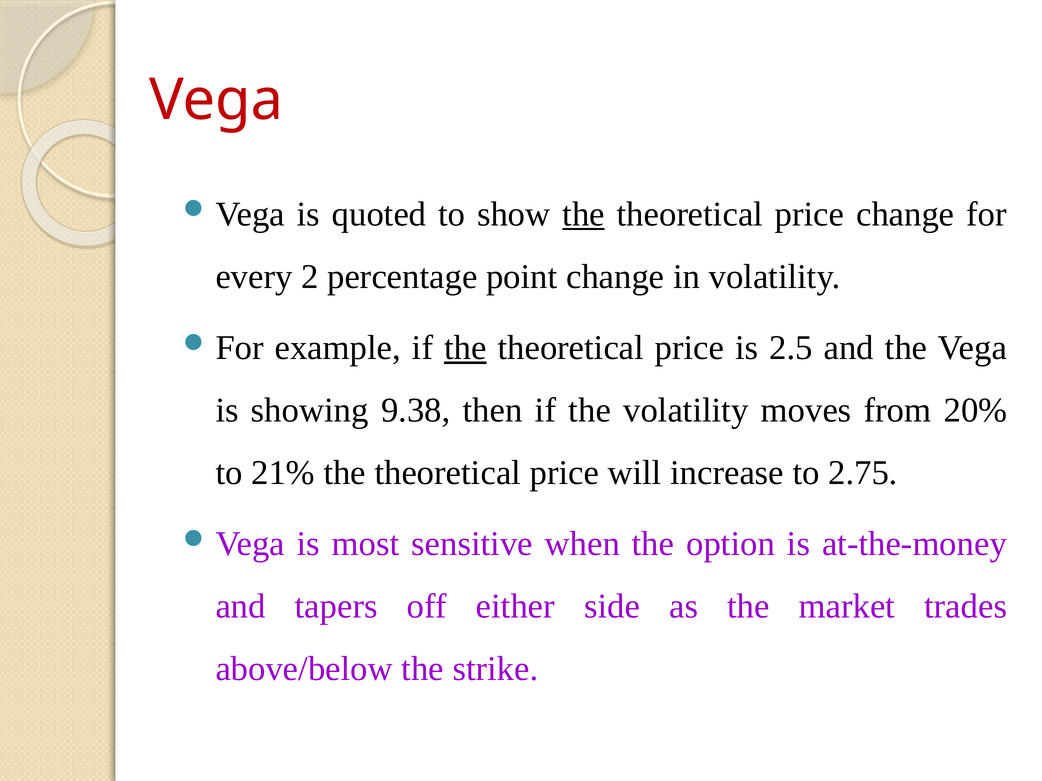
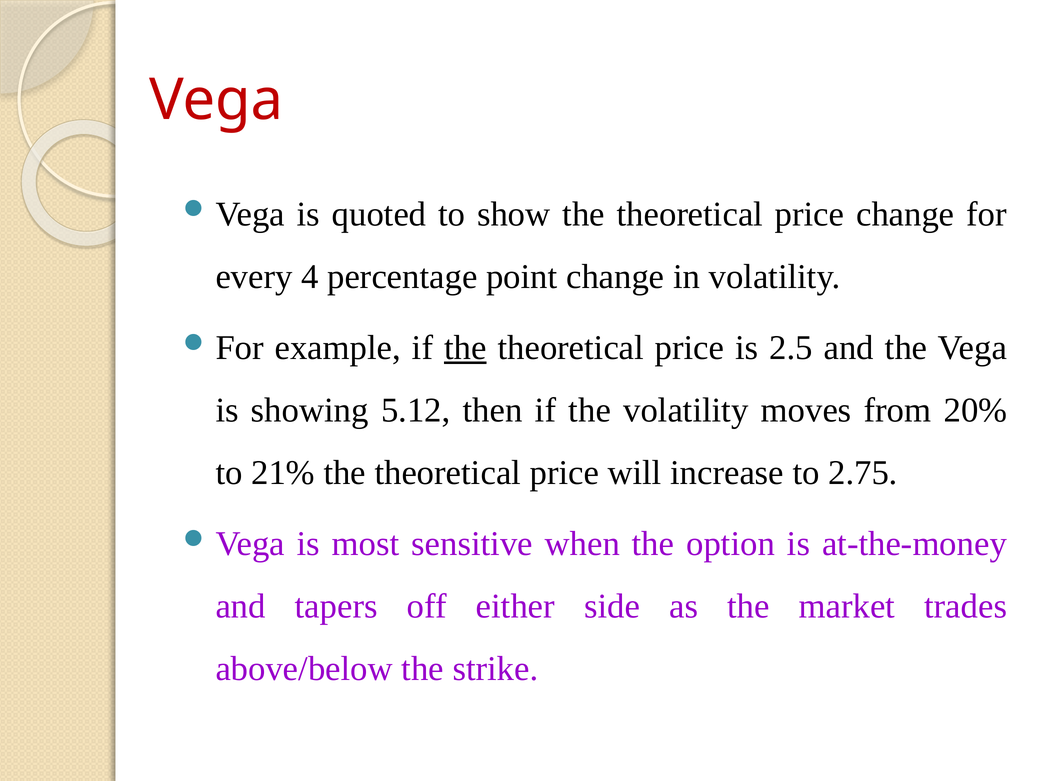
the underline: present -> none (584, 214)
2: 2 -> 4 (310, 277)
9.38: 9.38 -> 5.12 (416, 411)
